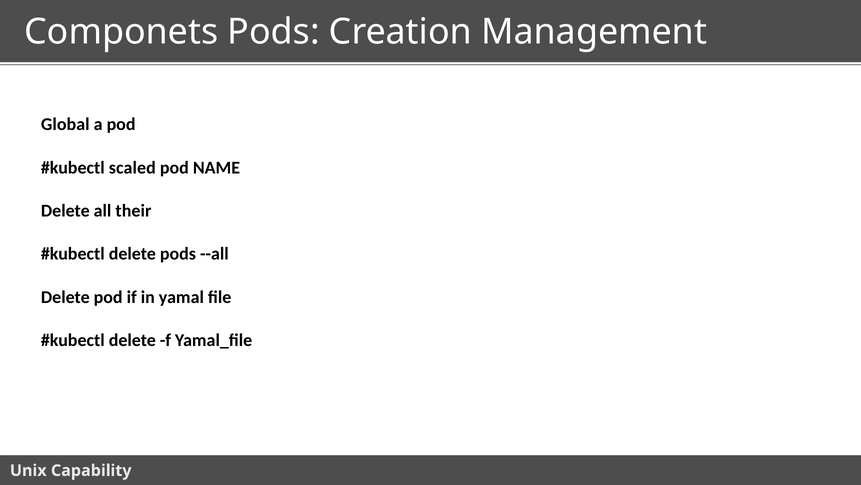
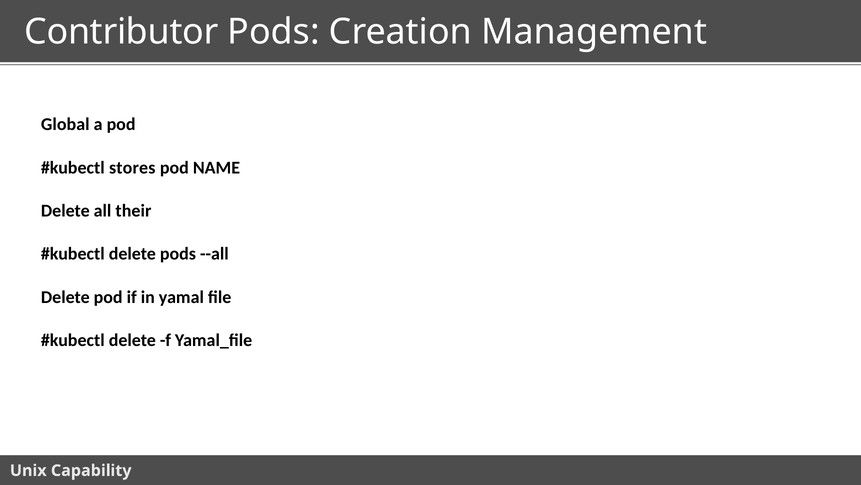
Componets: Componets -> Contributor (121, 32)
scaled: scaled -> stores (132, 167)
